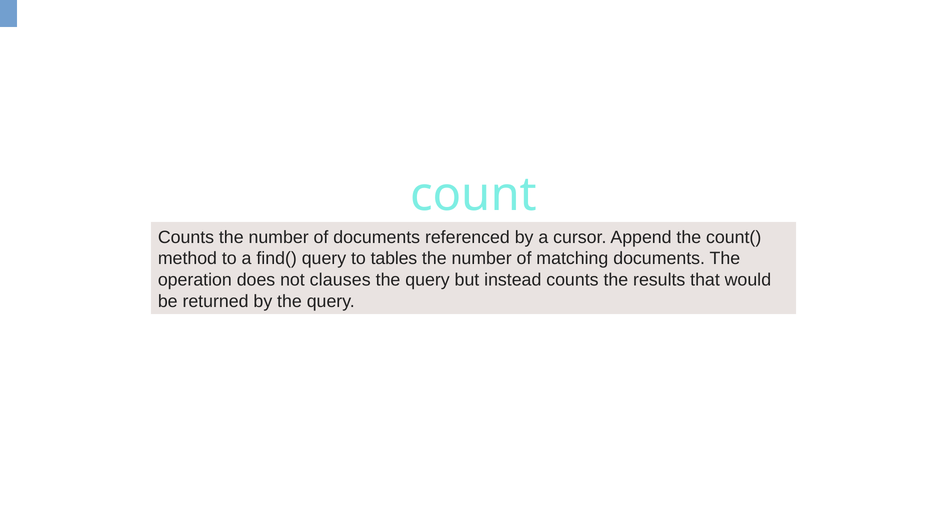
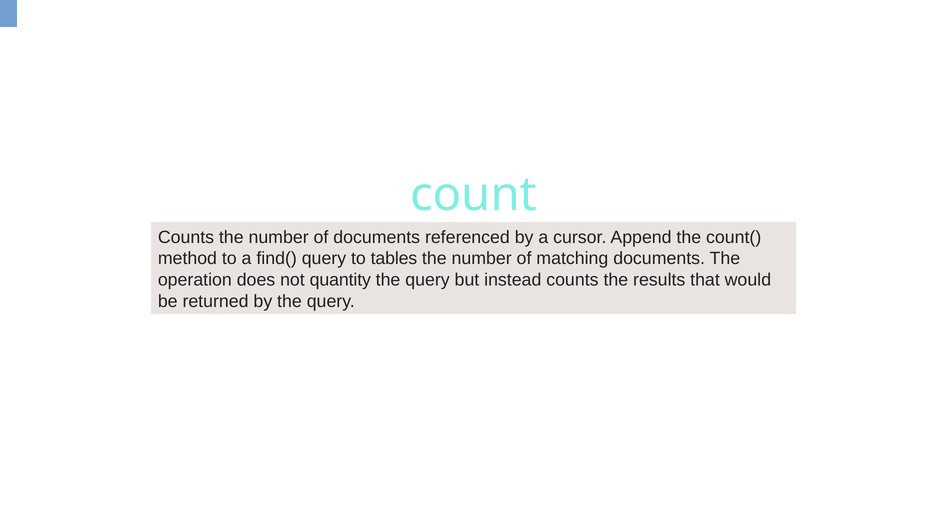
clauses: clauses -> quantity (340, 280)
